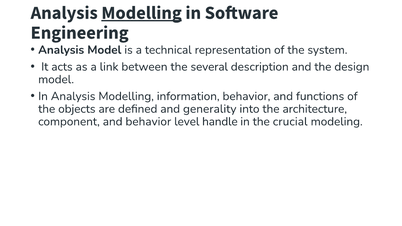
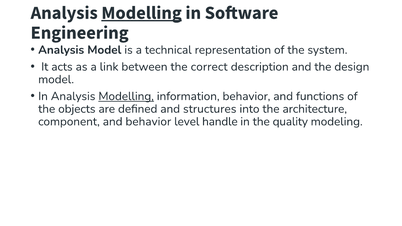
several: several -> correct (209, 67)
Modelling underline: none -> present (126, 96)
generality: generality -> structures (210, 109)
crucial: crucial -> quality (290, 122)
